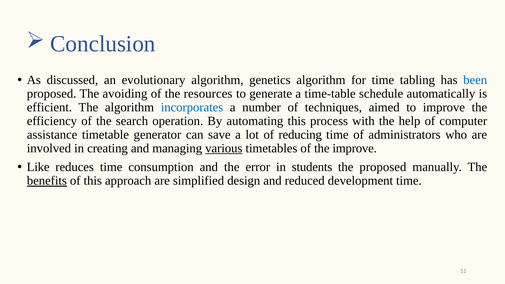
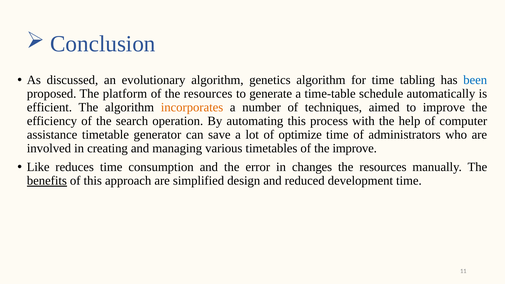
avoiding: avoiding -> platform (125, 94)
incorporates colour: blue -> orange (192, 107)
reducing: reducing -> optimize (300, 135)
various underline: present -> none (224, 148)
students: students -> changes (312, 167)
proposed: proposed -> resources (383, 167)
